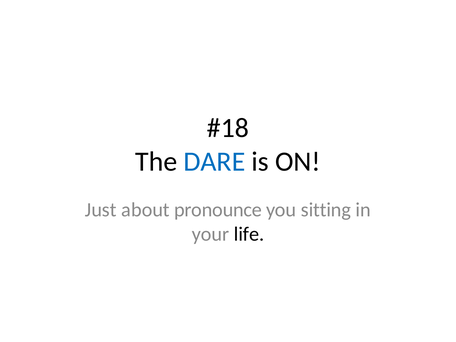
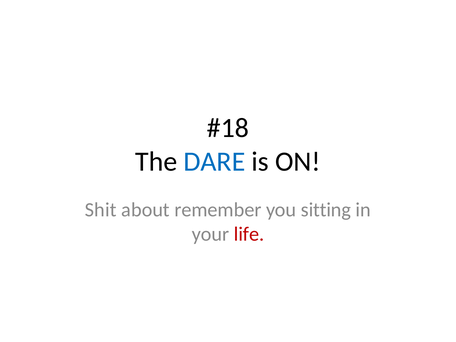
Just: Just -> Shit (101, 210)
pronounce: pronounce -> remember (218, 210)
life colour: black -> red (249, 234)
